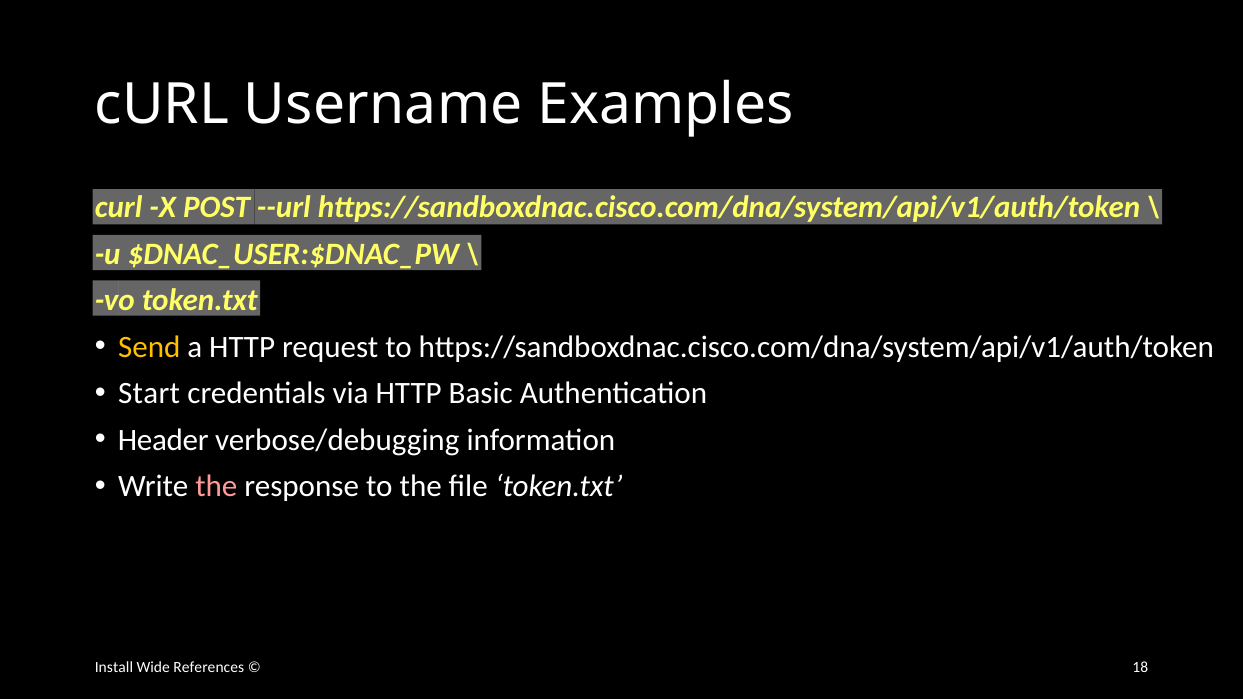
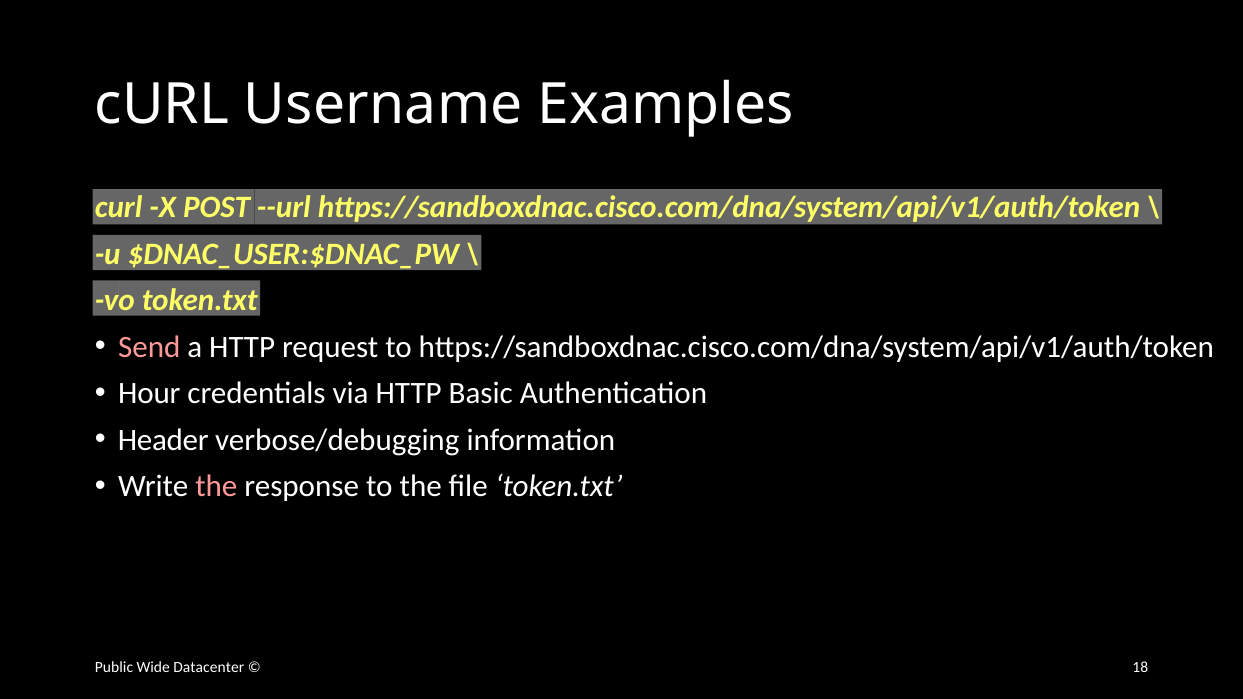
Send colour: yellow -> pink (149, 347)
Start: Start -> Hour (149, 393)
Install: Install -> Public (114, 668)
References: References -> Datacenter (209, 668)
